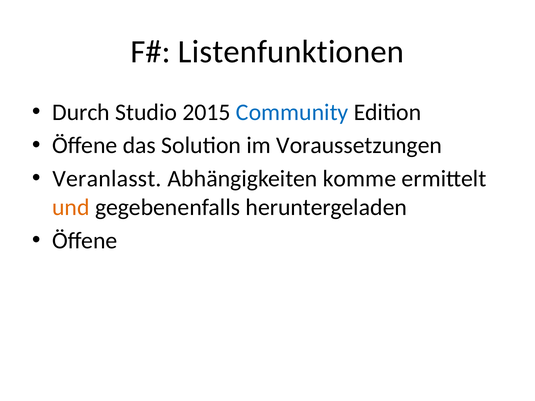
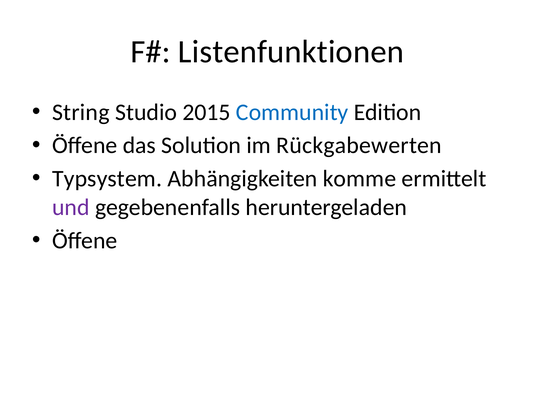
Durch: Durch -> String (81, 112)
Voraussetzungen: Voraussetzungen -> Rückgabewerten (359, 146)
Veranlasst: Veranlasst -> Typsystem (107, 179)
und colour: orange -> purple (71, 207)
